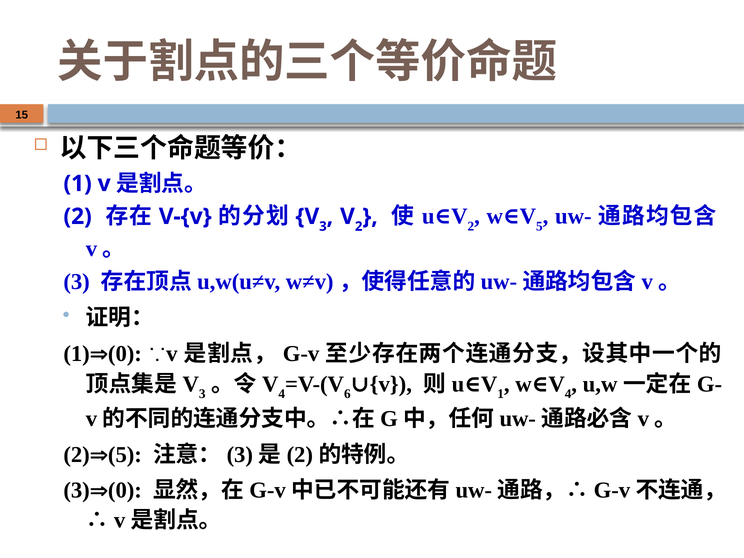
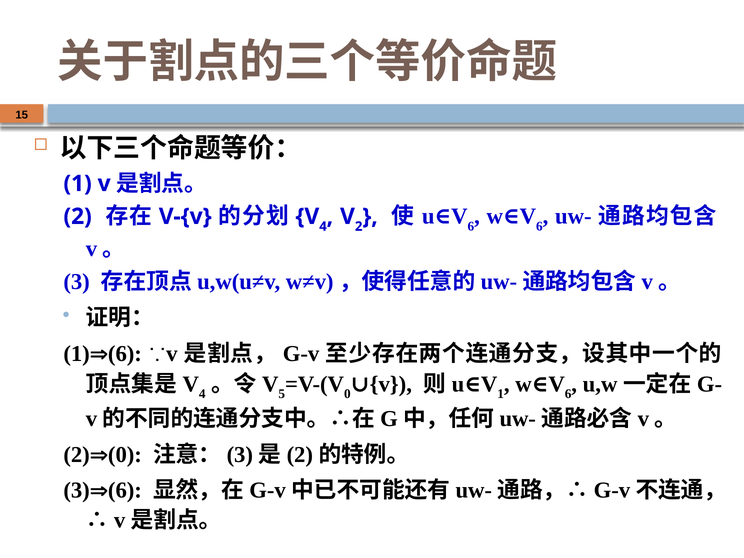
2: 2 -> 6 (471, 226)
5: 5 -> 6 (539, 226)
3: 3 -> 4 (323, 226)
0: 0 -> 6 (125, 354)
3: 3 -> 4 (202, 394)
4: 4 -> 5 (282, 394)
6: 6 -> 0 (347, 394)
4: 4 -> 6 (568, 394)
5: 5 -> 0 (125, 455)
0: 0 -> 6 (125, 490)
